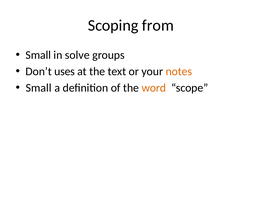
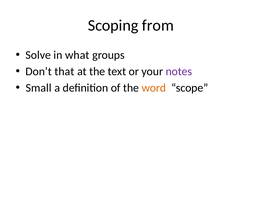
Small: Small -> Solve (38, 55)
solve: solve -> what (77, 55)
uses: uses -> that (64, 71)
notes colour: orange -> purple (179, 71)
